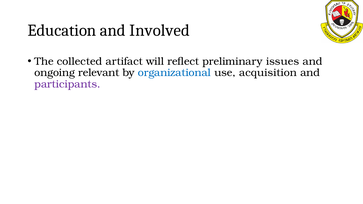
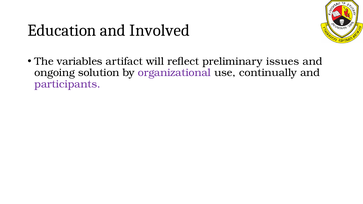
collected: collected -> variables (80, 61)
relevant: relevant -> solution (99, 73)
organizational colour: blue -> purple (174, 73)
acquisition: acquisition -> continually (268, 73)
